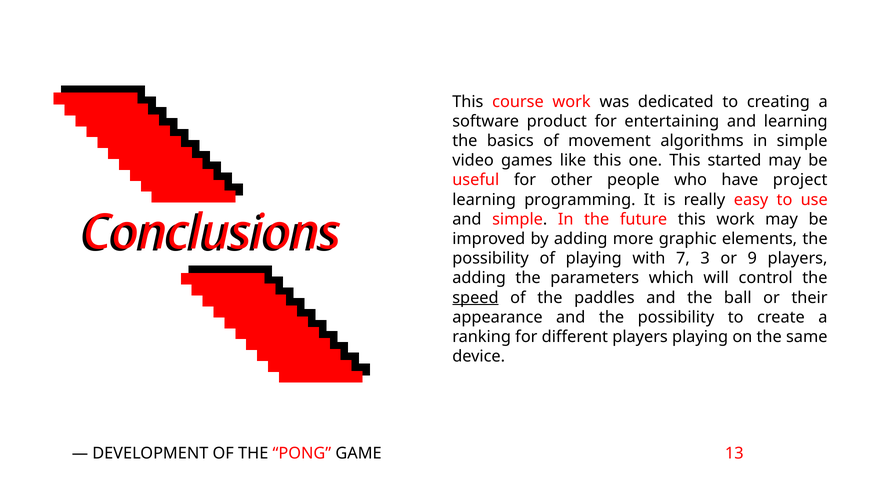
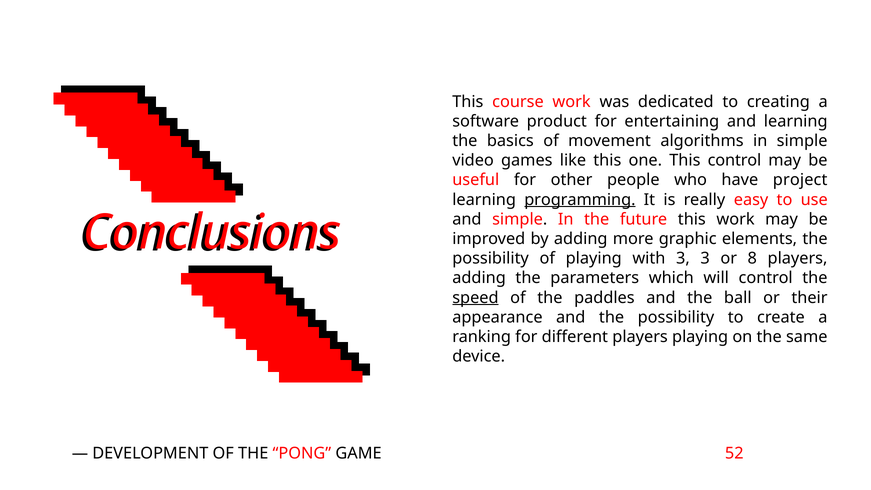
This started: started -> control (734, 160)
programming underline: none -> present (580, 200)
with 7: 7 -> 3 (683, 258)
9: 9 -> 8 (752, 258)
13: 13 -> 52 (734, 453)
